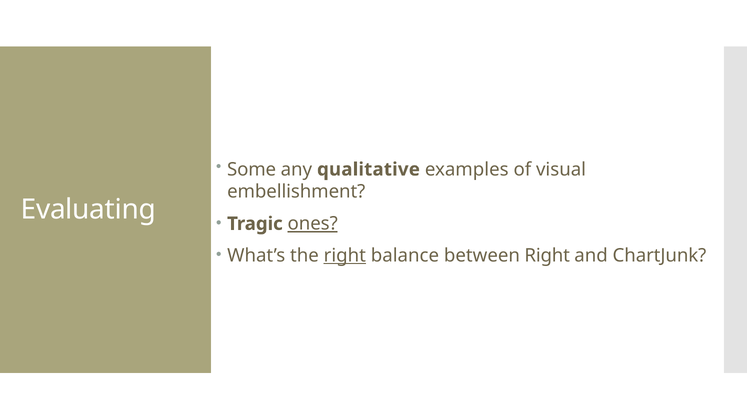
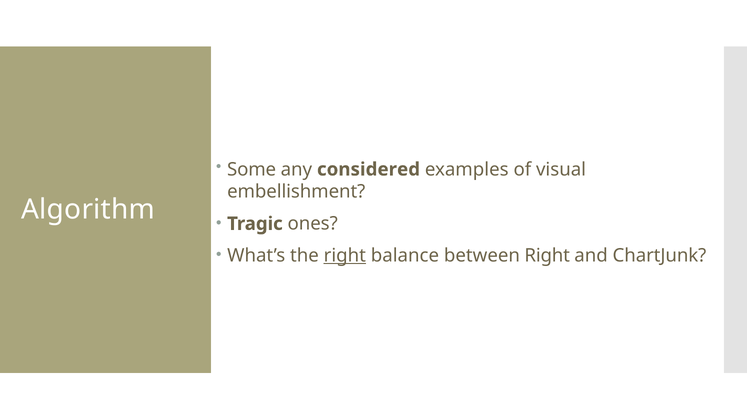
qualitative: qualitative -> considered (369, 169)
Evaluating: Evaluating -> Algorithm (88, 210)
ones underline: present -> none (313, 224)
